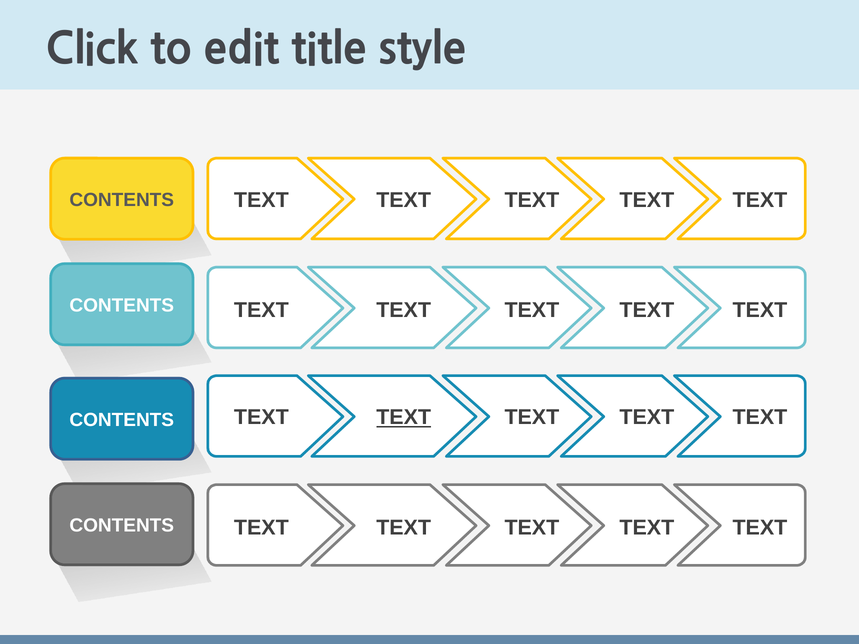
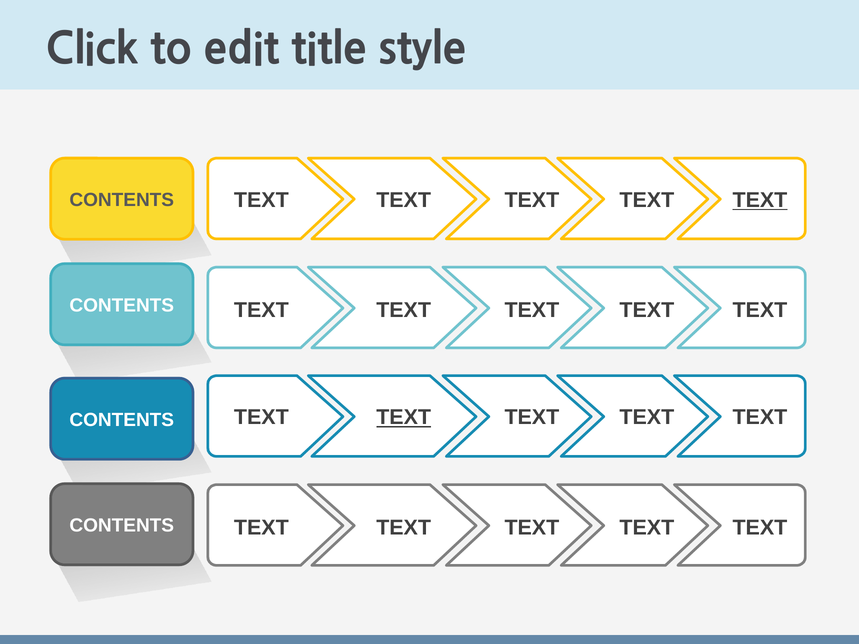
TEXT underline: none -> present (760, 200)
